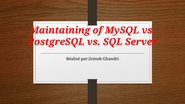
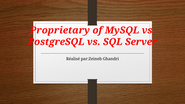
Maintaining: Maintaining -> Proprietary (60, 30)
